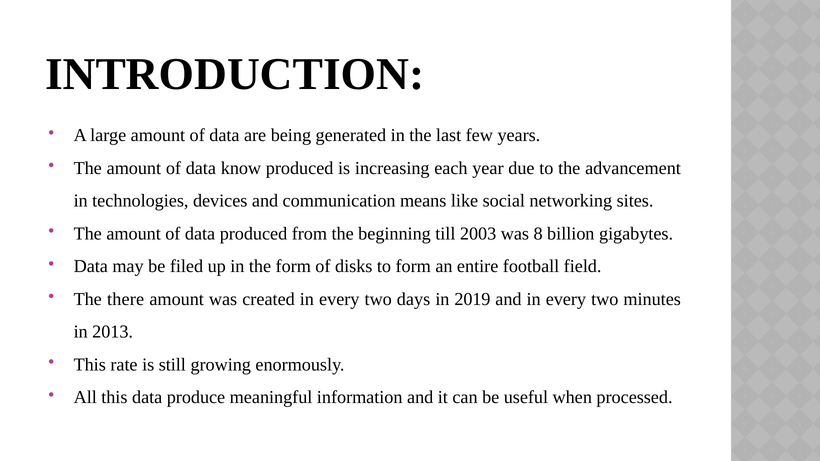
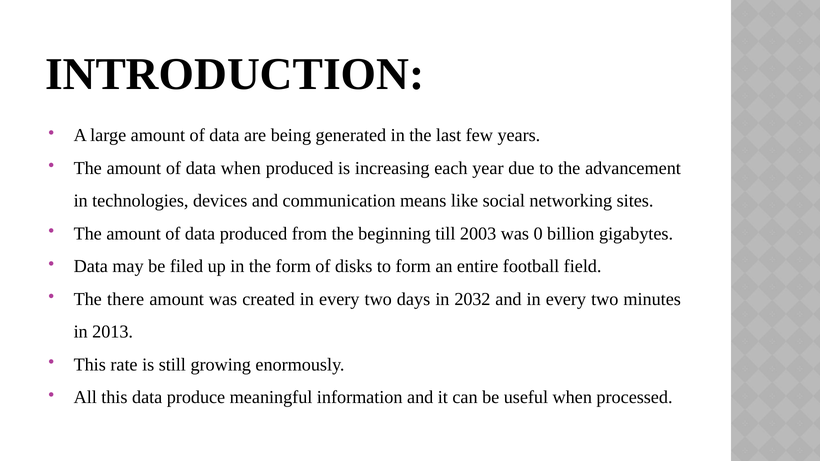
data know: know -> when (241, 168)
8: 8 -> 0 (538, 234)
2019: 2019 -> 2032 (472, 299)
